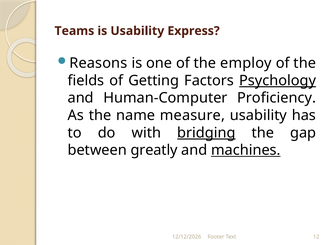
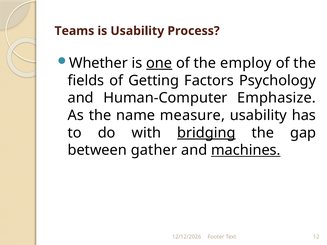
Express: Express -> Process (194, 31)
Reasons: Reasons -> Whether (98, 63)
one underline: none -> present (159, 63)
Psychology underline: present -> none (278, 81)
Proficiency: Proficiency -> Emphasize (276, 98)
greatly: greatly -> gather (154, 150)
